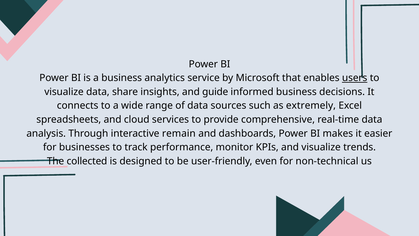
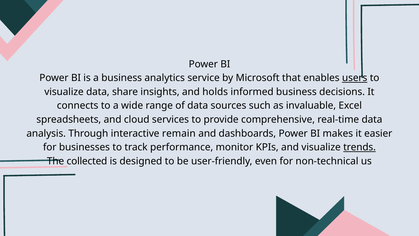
guide: guide -> holds (215, 92)
extremely: extremely -> invaluable (311, 106)
trends underline: none -> present (360, 147)
